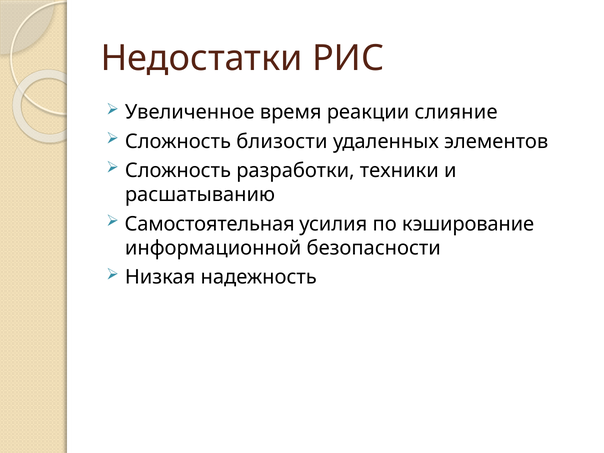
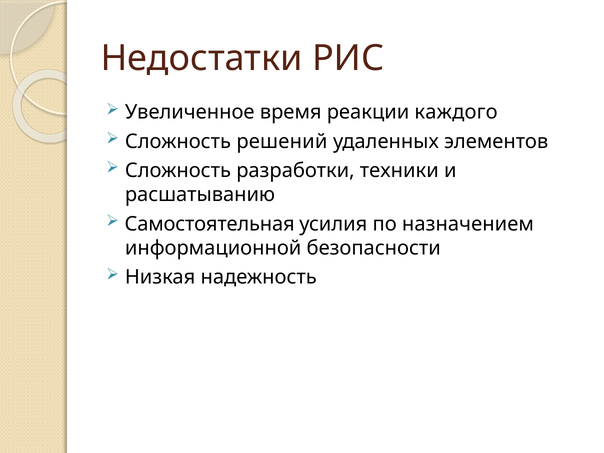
слияние: слияние -> каждого (456, 112)
близости: близости -> решений (282, 141)
кэширование: кэширование -> назначением (468, 224)
